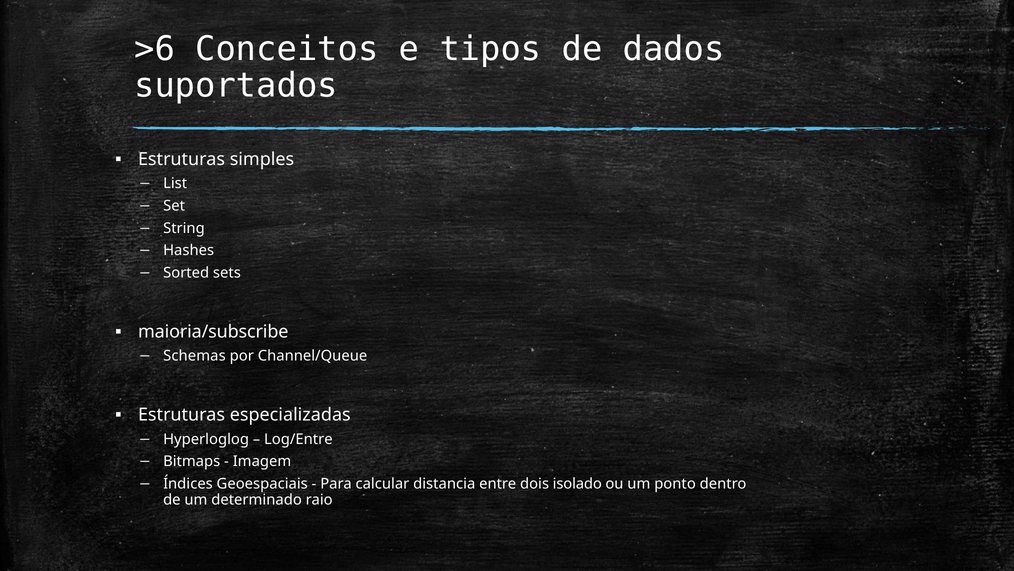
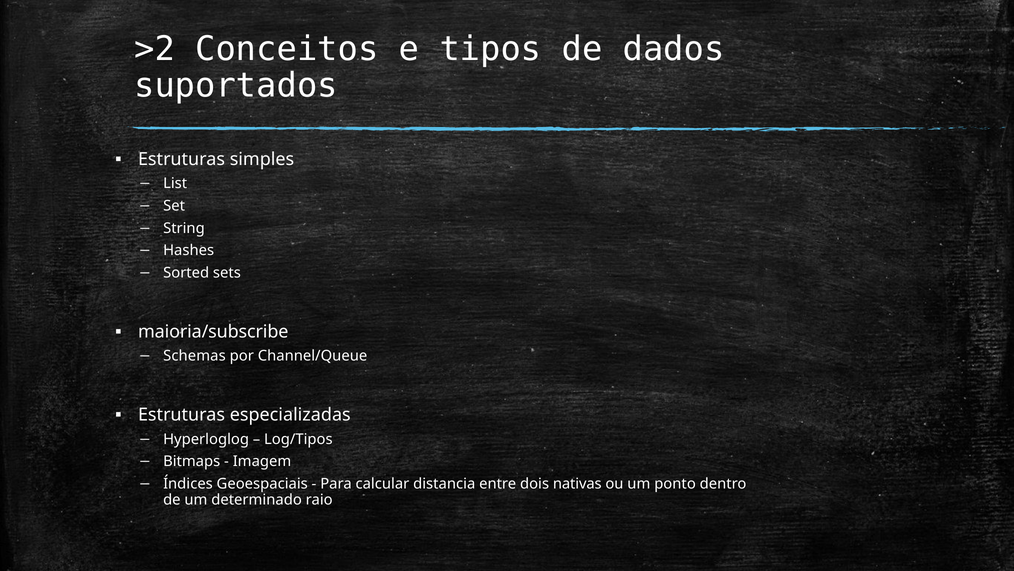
>6: >6 -> >2 (155, 49)
Log/Entre: Log/Entre -> Log/Tipos (298, 439)
isolado: isolado -> nativas (577, 483)
